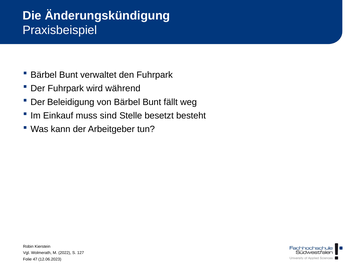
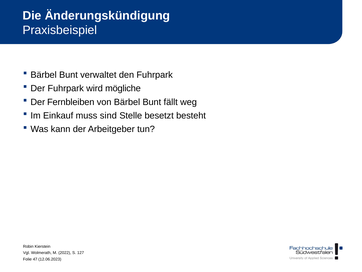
während: während -> mögliche (123, 88)
Beleidigung: Beleidigung -> Fernbleiben (71, 102)
